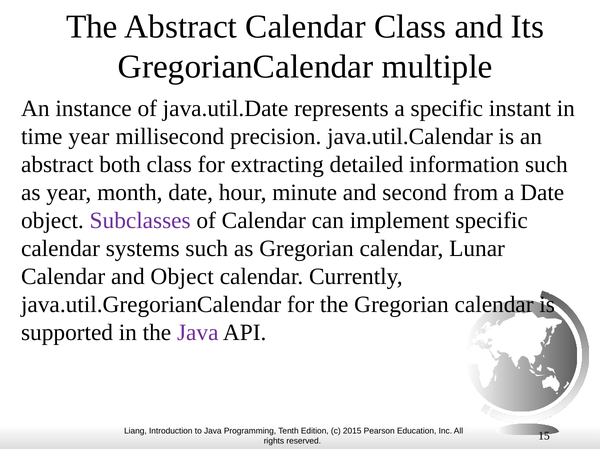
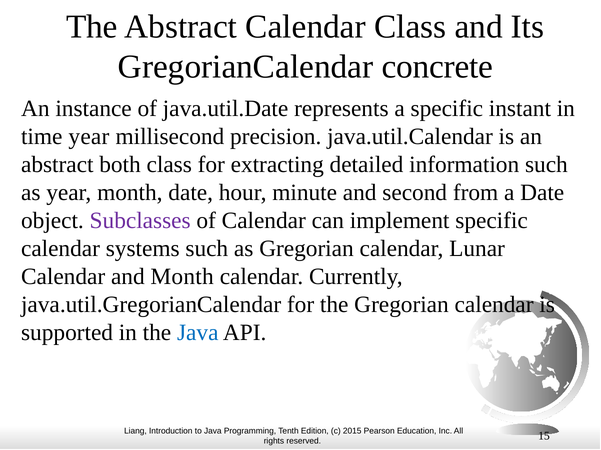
multiple: multiple -> concrete (437, 67)
and Object: Object -> Month (182, 277)
Java colour: purple -> blue (198, 333)
